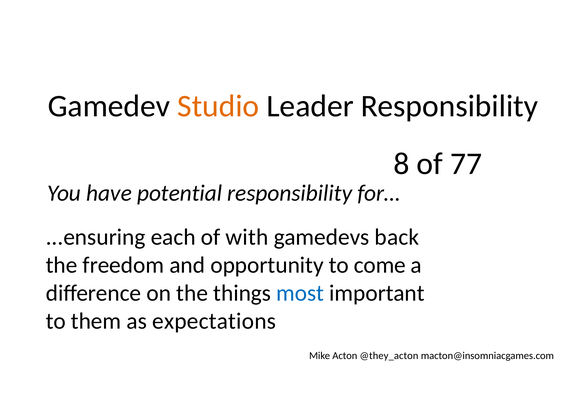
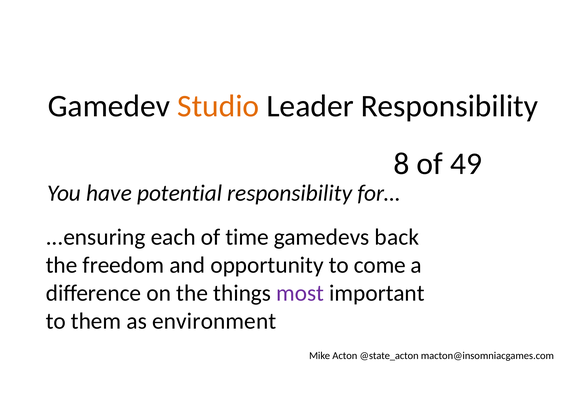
77: 77 -> 49 (466, 164)
with: with -> time (247, 238)
most colour: blue -> purple (300, 294)
expectations: expectations -> environment (214, 322)
@they_acton: @they_acton -> @state_acton (389, 356)
